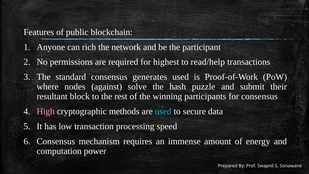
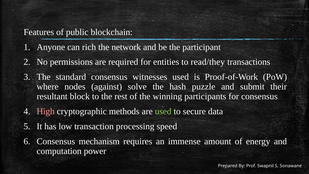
highest: highest -> entities (166, 62)
read/help: read/help -> read/they (208, 62)
generates: generates -> witnesses (150, 77)
used colour: light blue -> light green (163, 111)
